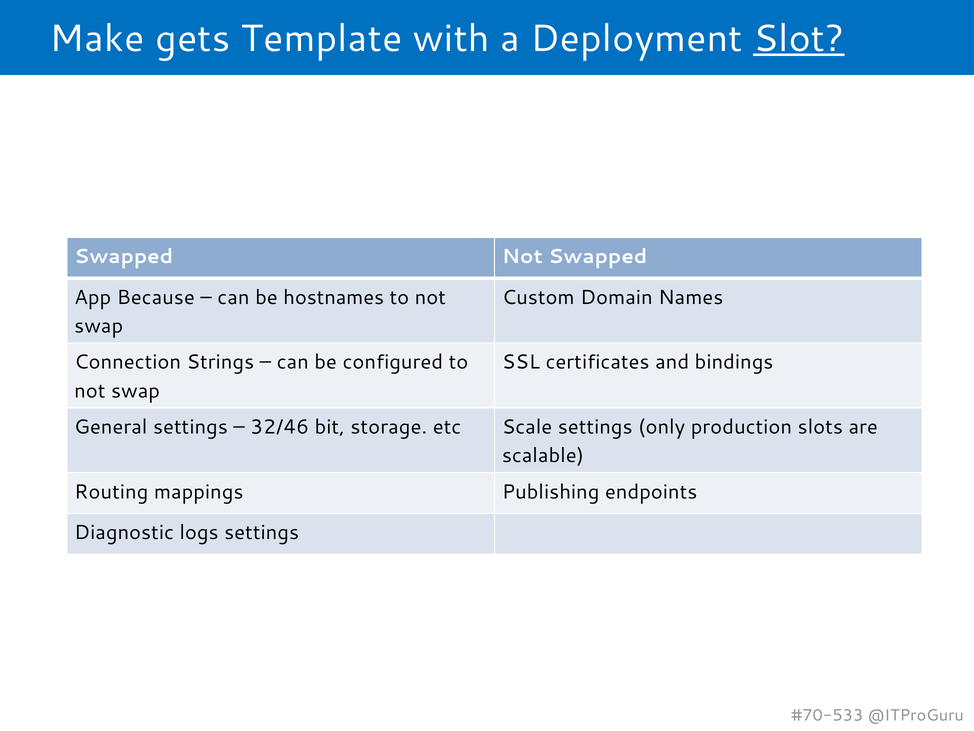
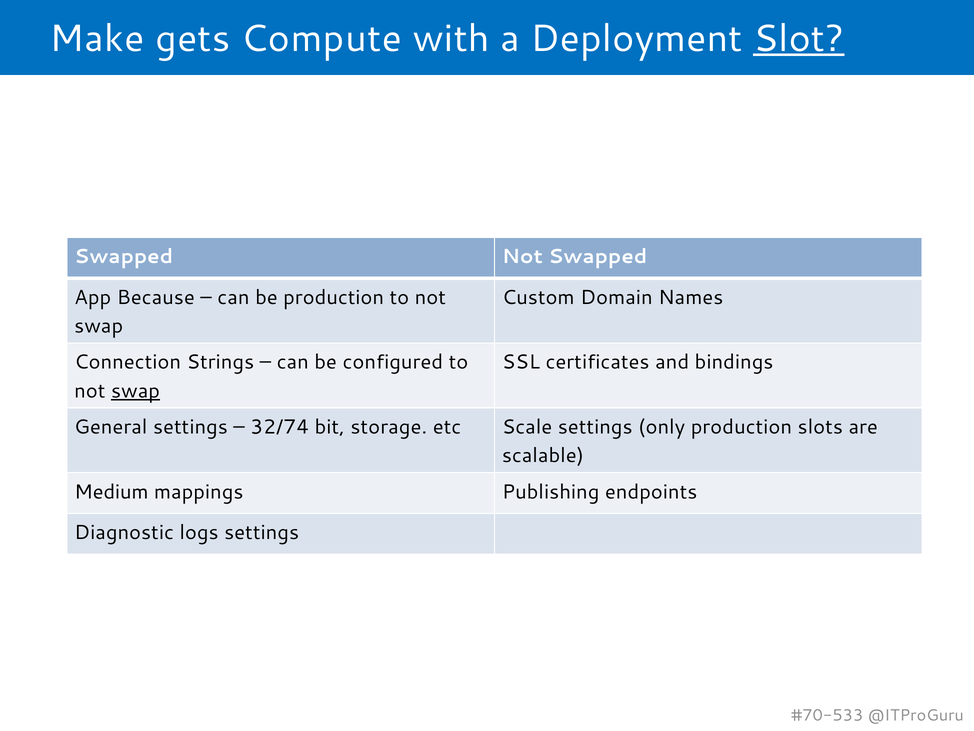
Template: Template -> Compute (321, 38)
be hostnames: hostnames -> production (334, 297)
swap underline: none -> present (136, 391)
32/46: 32/46 -> 32/74 (280, 427)
Routing: Routing -> Medium (111, 491)
